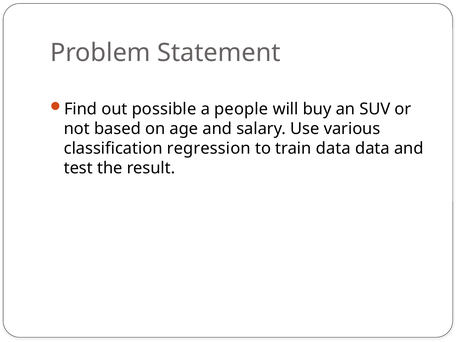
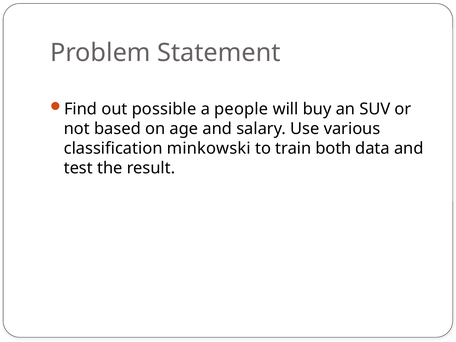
regression: regression -> minkowski (209, 148)
train data: data -> both (333, 148)
